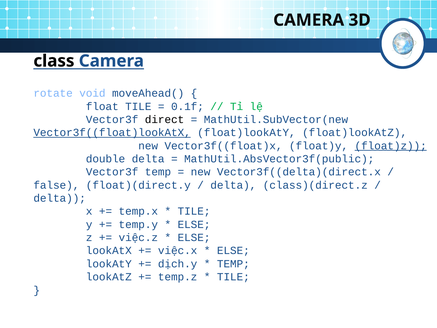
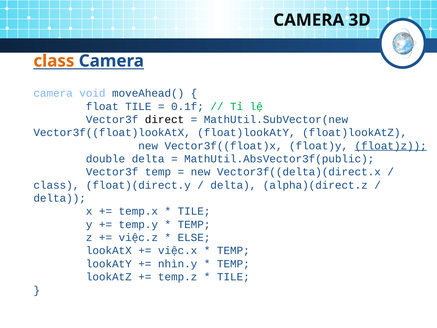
class colour: black -> orange (54, 61)
rotate: rotate -> camera (53, 93)
Vector3f((float)lookAtX underline: present -> none (112, 133)
false: false -> class (56, 185)
class)(direct.z: class)(direct.z -> alpha)(direct.z (315, 185)
ELSE: ELSE -> TEMP (194, 224)
ELSE: ELSE -> TEMP (233, 251)
dịch.y: dịch.y -> nhìn.y (178, 264)
